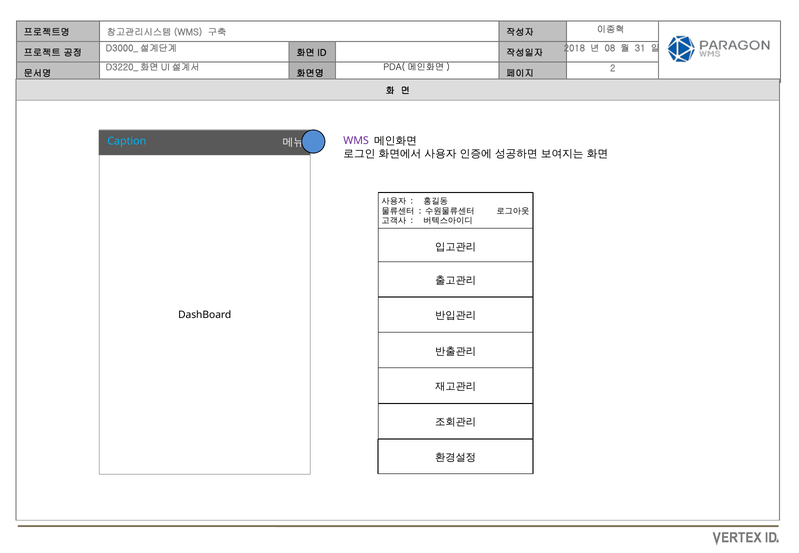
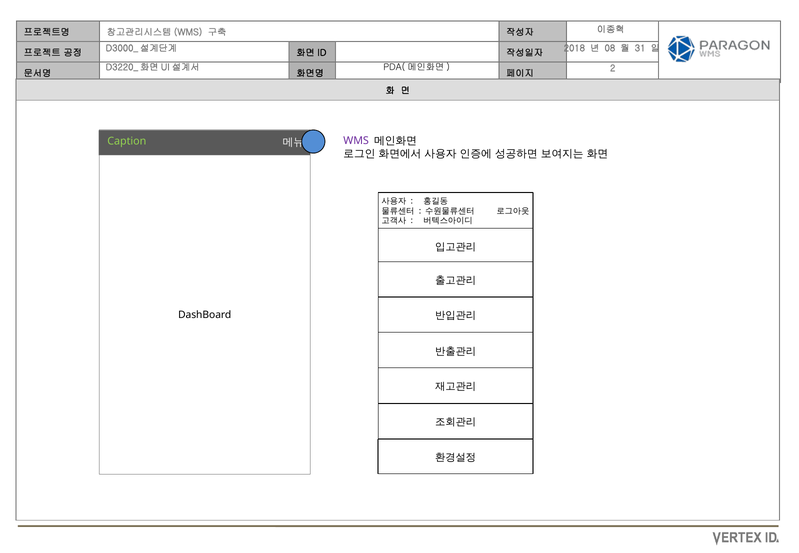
Caption colour: light blue -> light green (127, 141)
